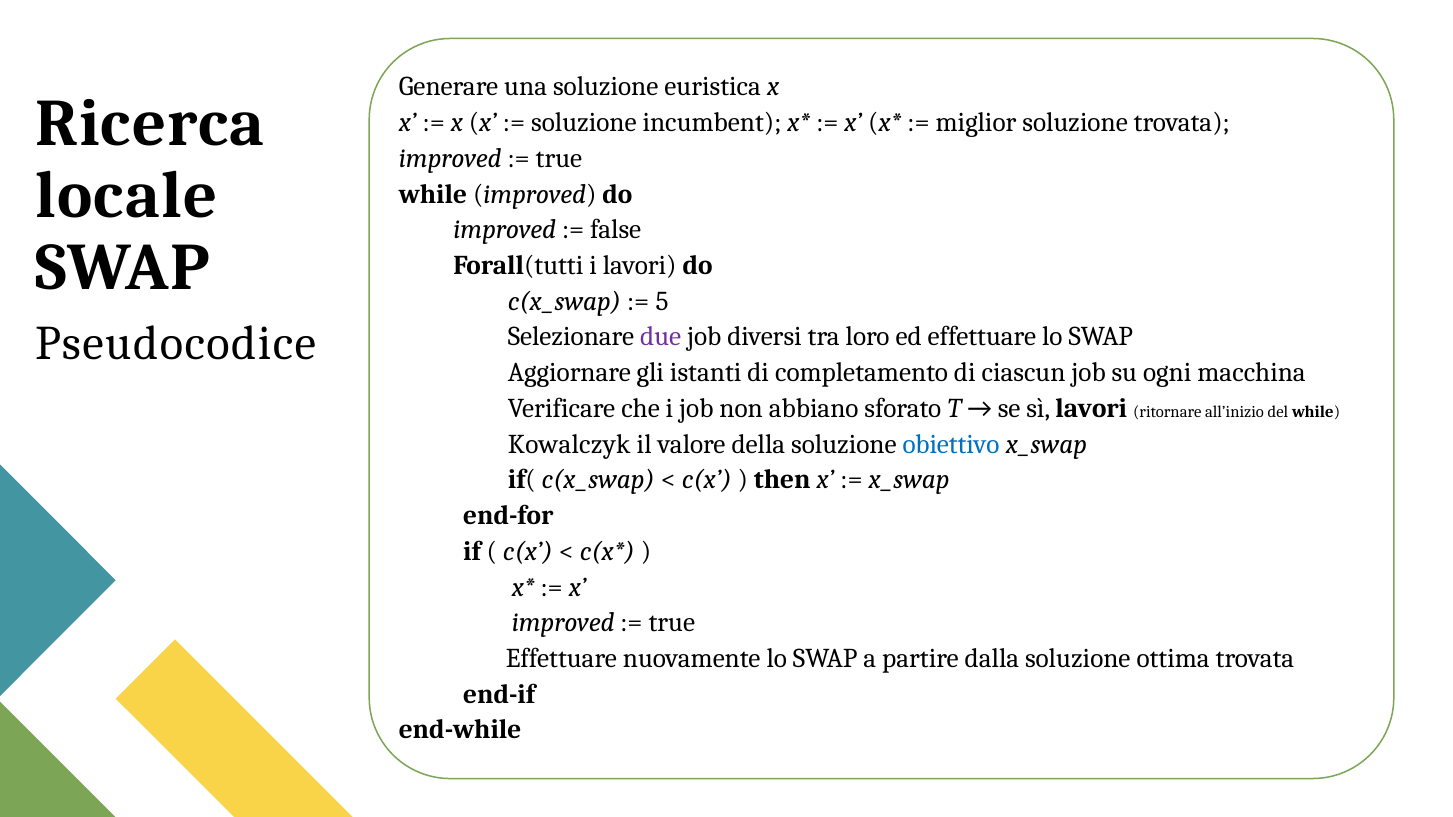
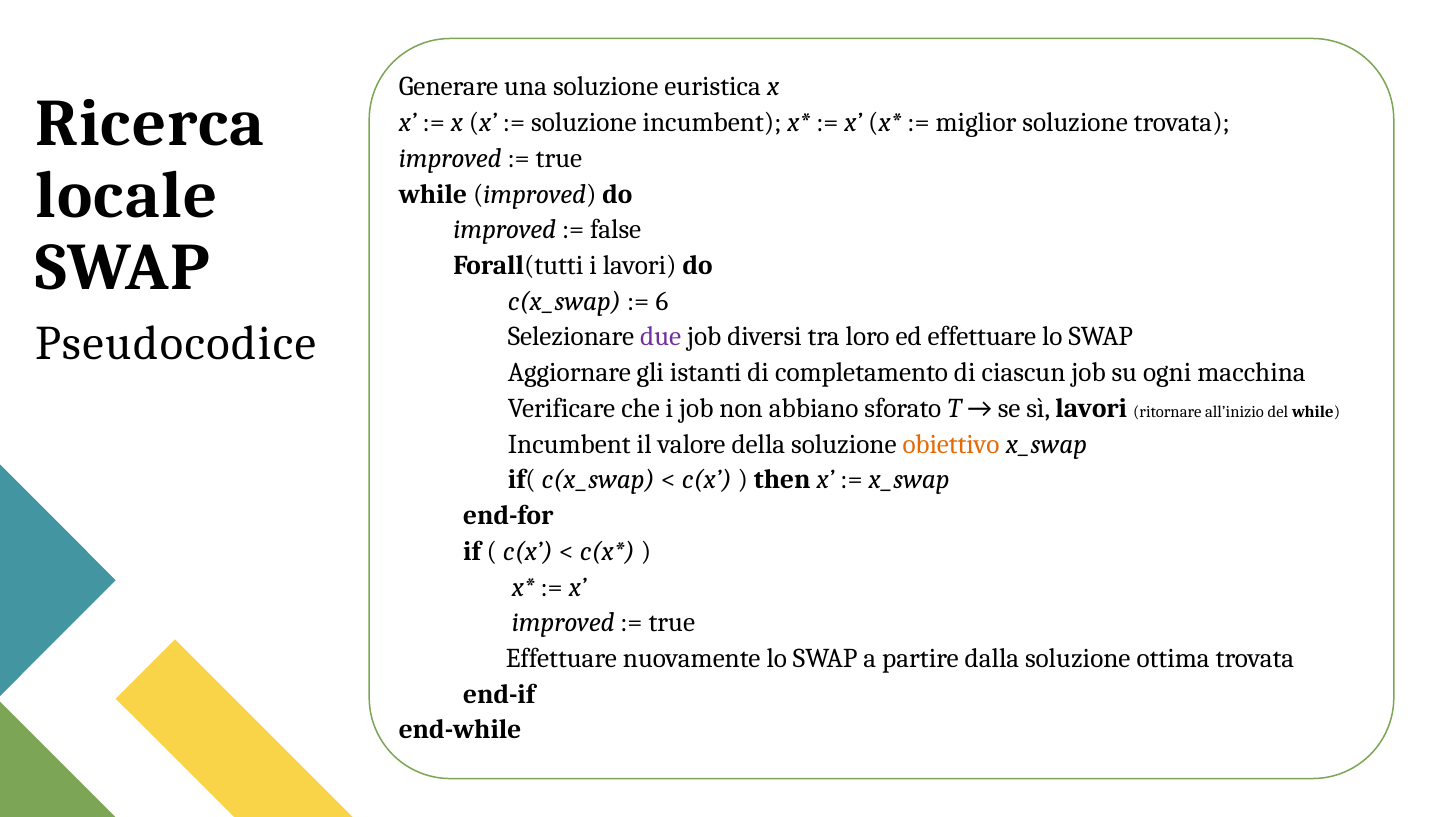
5: 5 -> 6 (662, 301)
Kowalczyk: Kowalczyk -> Incumbent (569, 444)
obiettivo colour: blue -> orange (951, 444)
